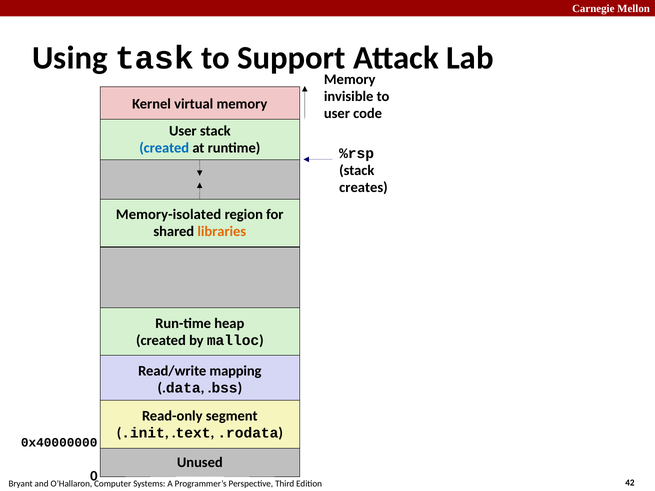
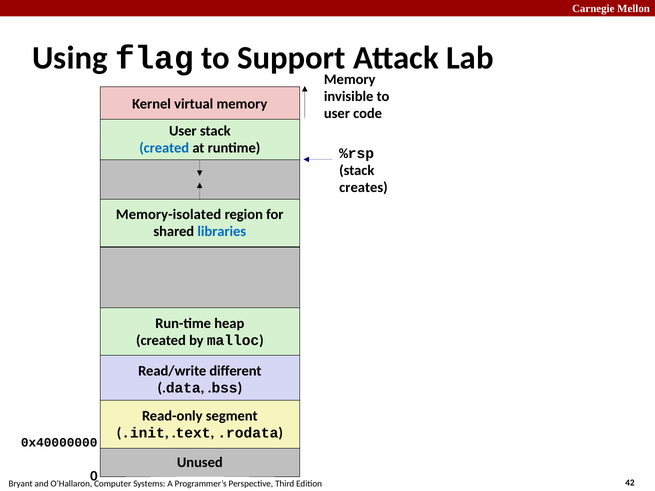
task: task -> flag (154, 58)
libraries colour: orange -> blue (222, 232)
mapping: mapping -> different (235, 371)
